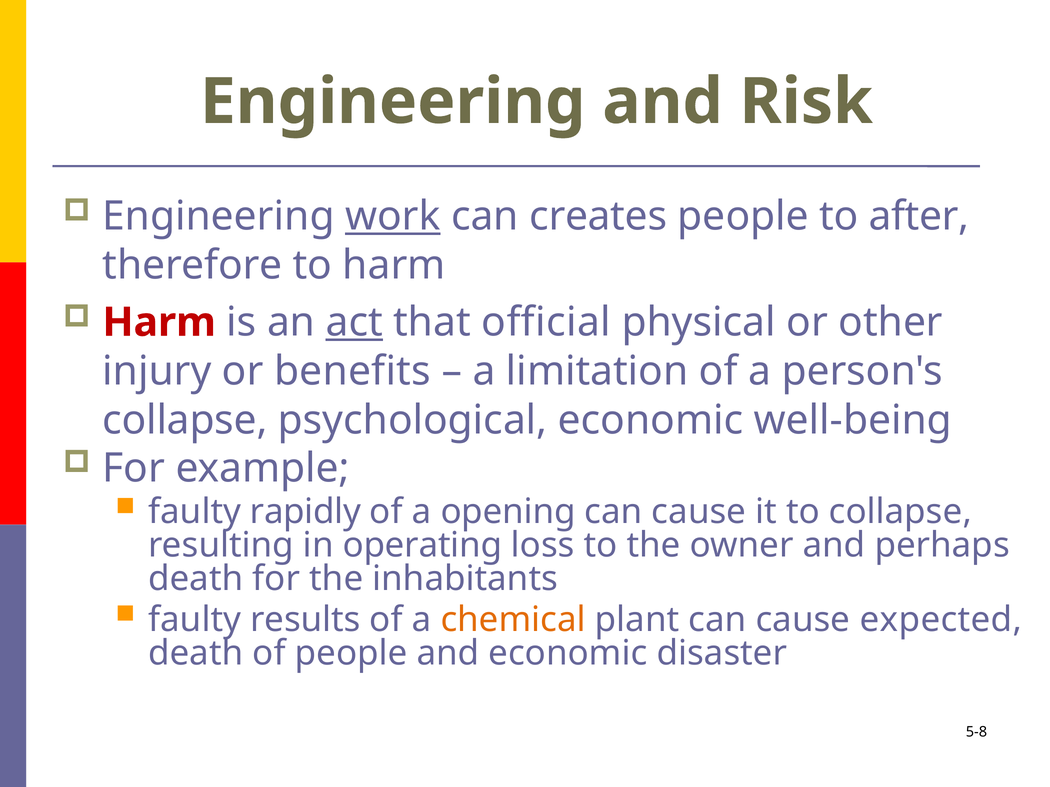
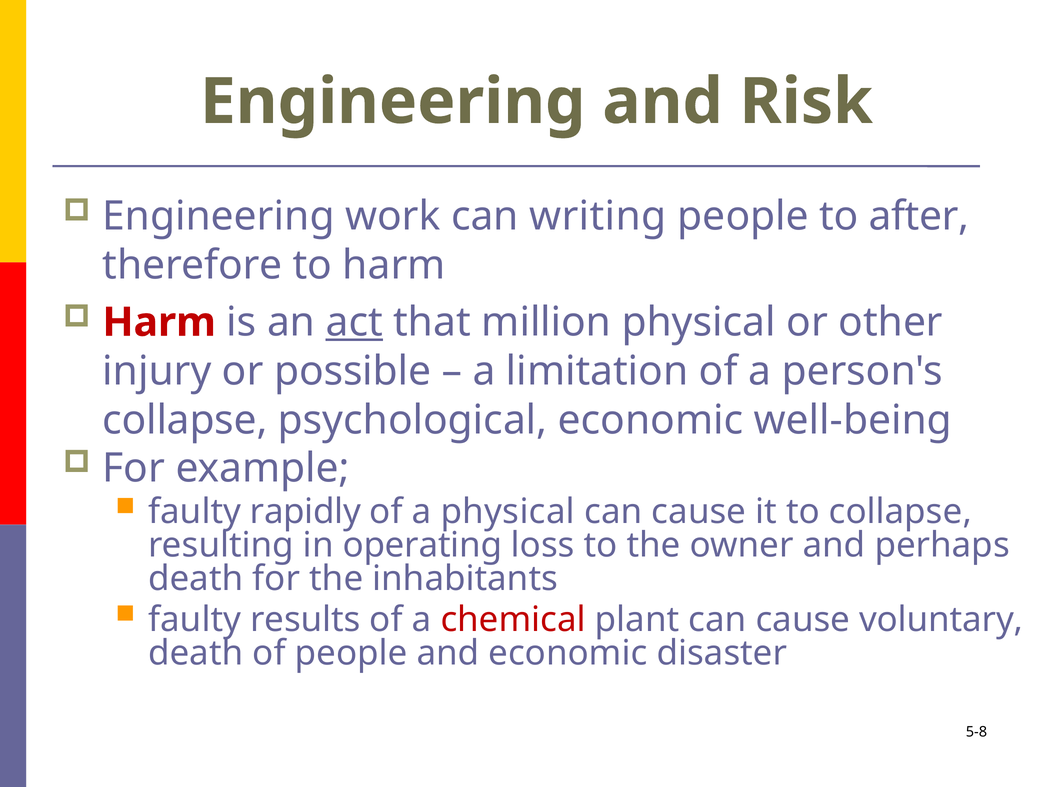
work underline: present -> none (393, 216)
creates: creates -> writing (598, 216)
official: official -> million (546, 323)
benefits: benefits -> possible (353, 372)
a opening: opening -> physical (508, 512)
chemical colour: orange -> red (513, 620)
expected: expected -> voluntary (941, 620)
